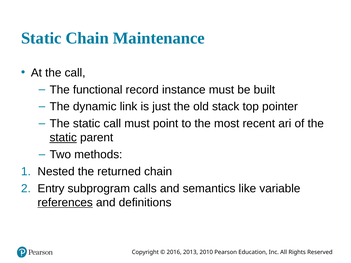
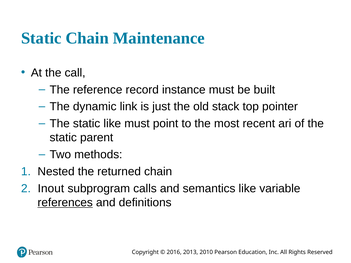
functional: functional -> reference (98, 90)
static call: call -> like (112, 124)
static underline: present -> none (63, 138)
Entry: Entry -> Inout (51, 189)
